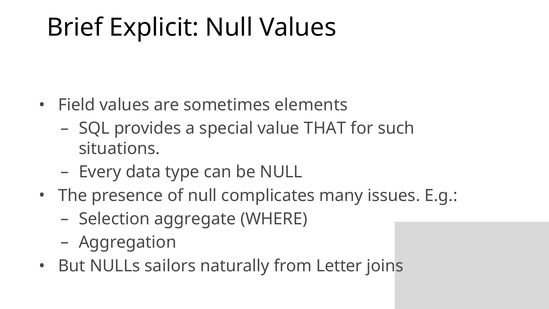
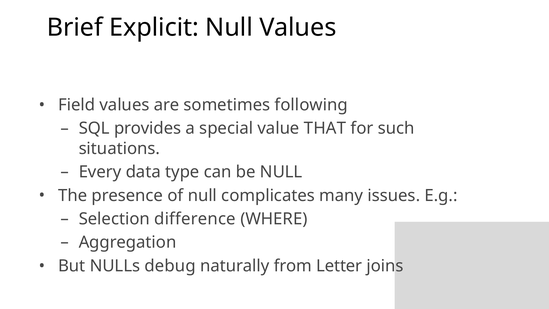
elements: elements -> following (311, 105)
aggregate: aggregate -> difference (195, 219)
sailors: sailors -> debug (170, 266)
